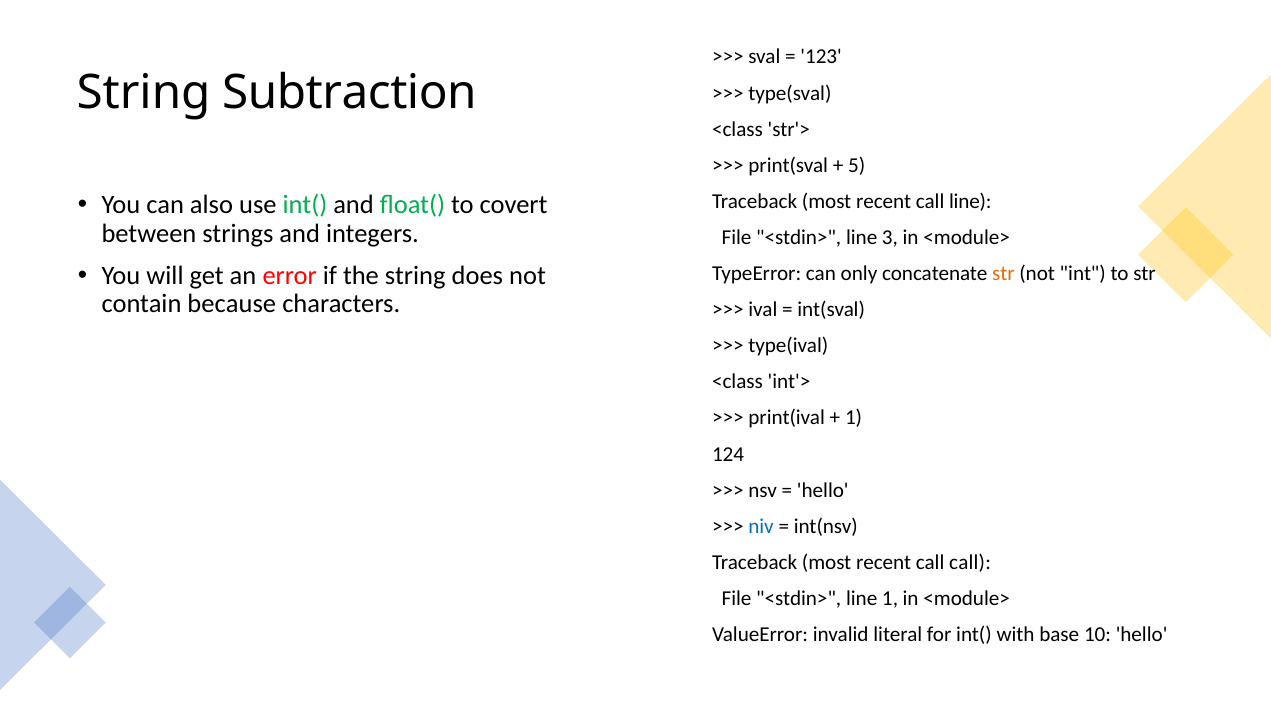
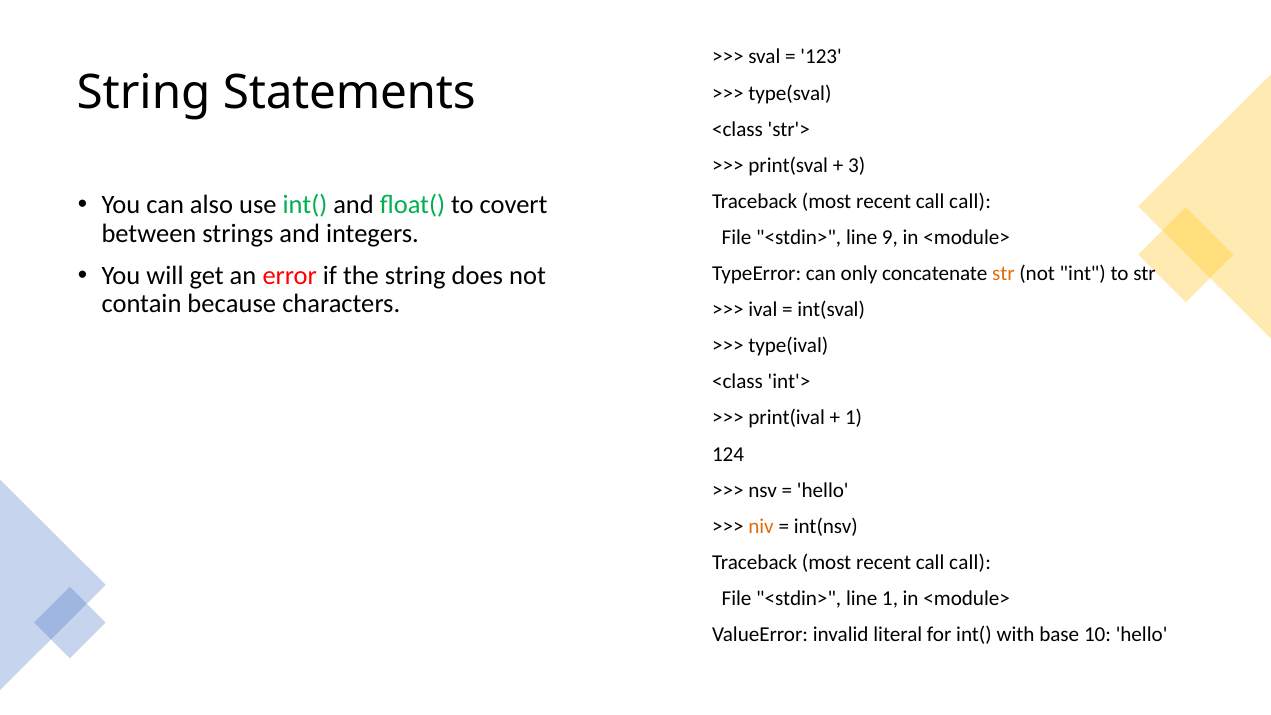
Subtraction: Subtraction -> Statements (349, 92)
5: 5 -> 3 (857, 165)
line: line -> call (970, 201)
3: 3 -> 9 (890, 237)
niv colour: blue -> orange (761, 526)
